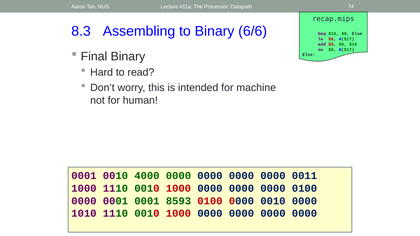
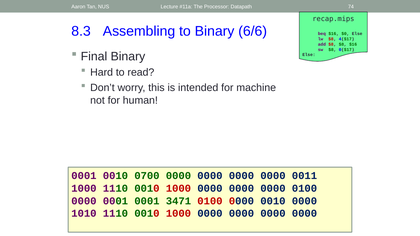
4000: 4000 -> 0700 (147, 176)
8593: 8593 -> 3471 (178, 201)
